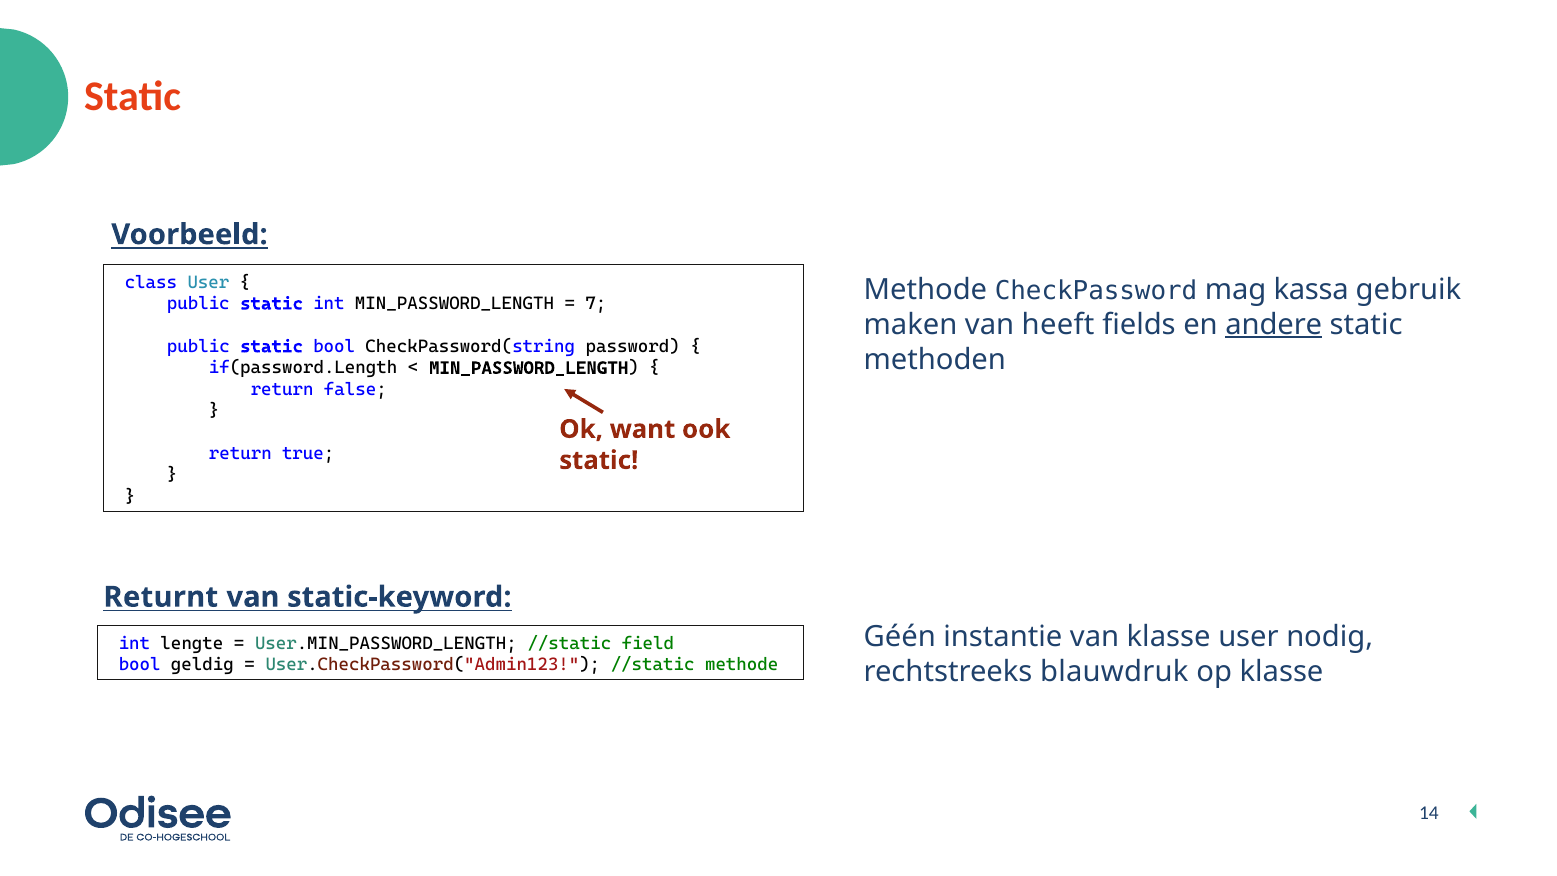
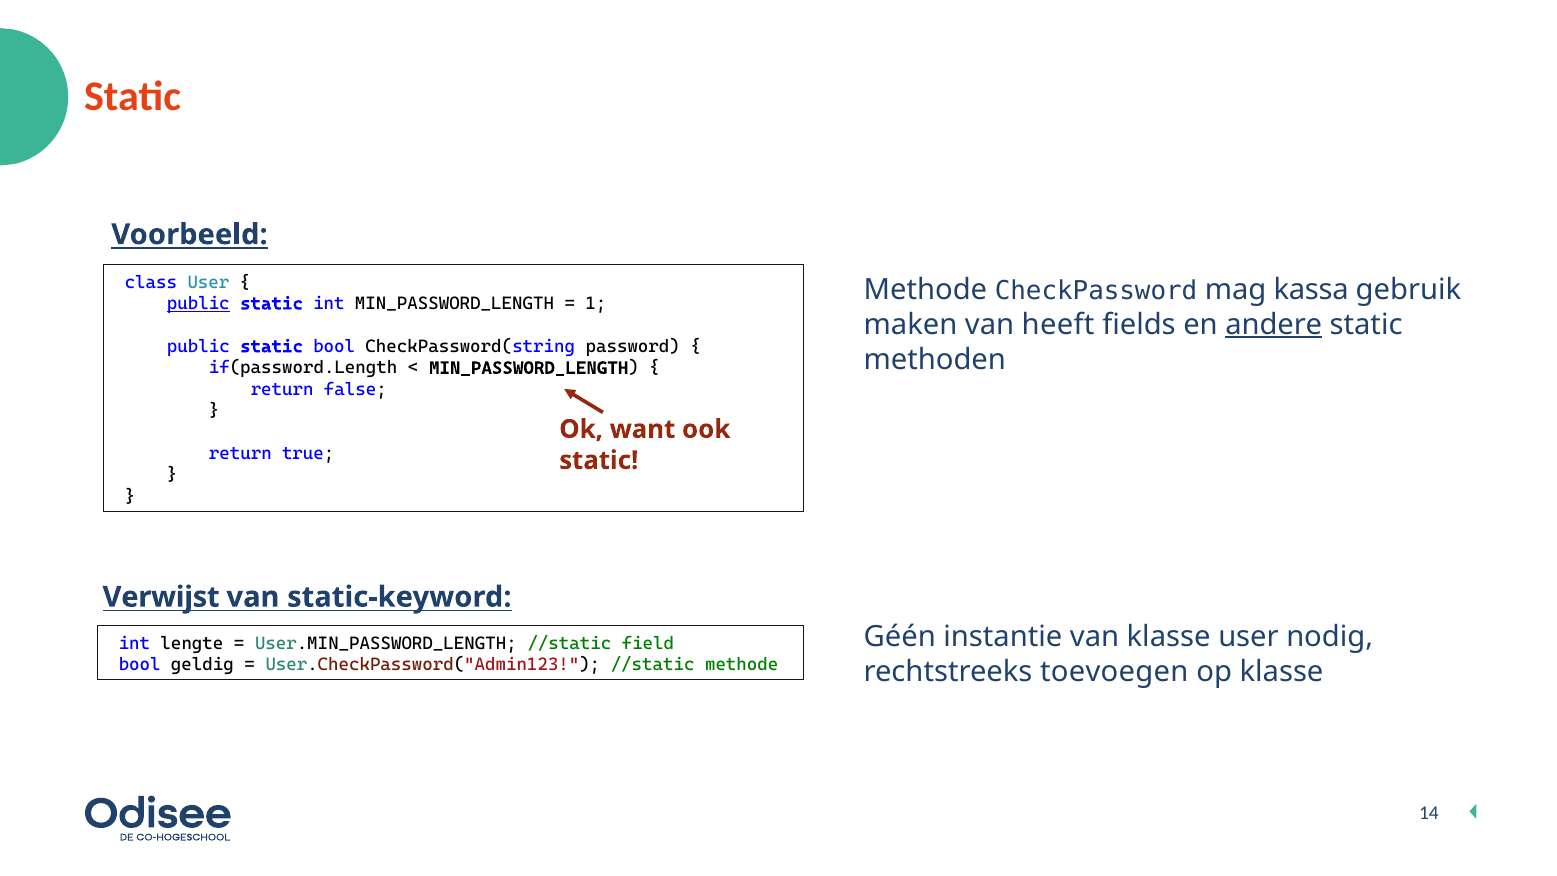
public underline: none -> present (198, 304)
7: 7 -> 1 (596, 304)
Returnt: Returnt -> Verwijst (161, 597)
blauwdruk: blauwdruk -> toevoegen (1114, 672)
